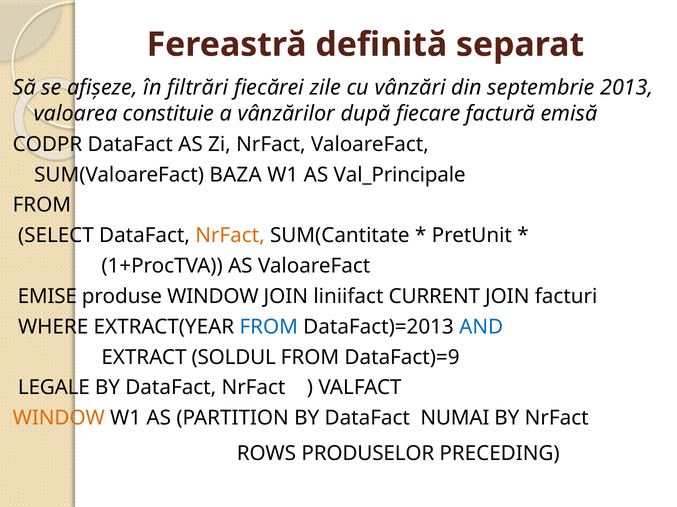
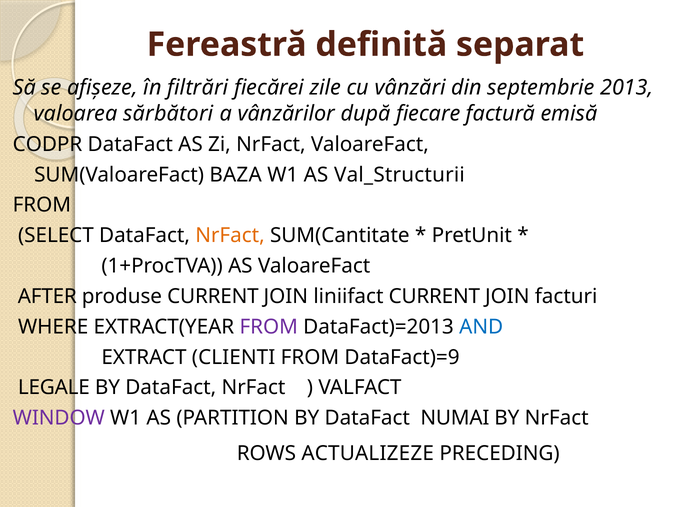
constituie: constituie -> sărbători (168, 114)
Val_Principale: Val_Principale -> Val_Structurii (399, 175)
EMISE: EMISE -> AFTER (47, 297)
produse WINDOW: WINDOW -> CURRENT (213, 297)
FROM colour: blue -> purple (269, 327)
SOLDUL: SOLDUL -> CLIENTI (234, 358)
WINDOW colour: orange -> purple (59, 419)
PRODUSELOR: PRODUSELOR -> ACTUALIZEZE (368, 454)
